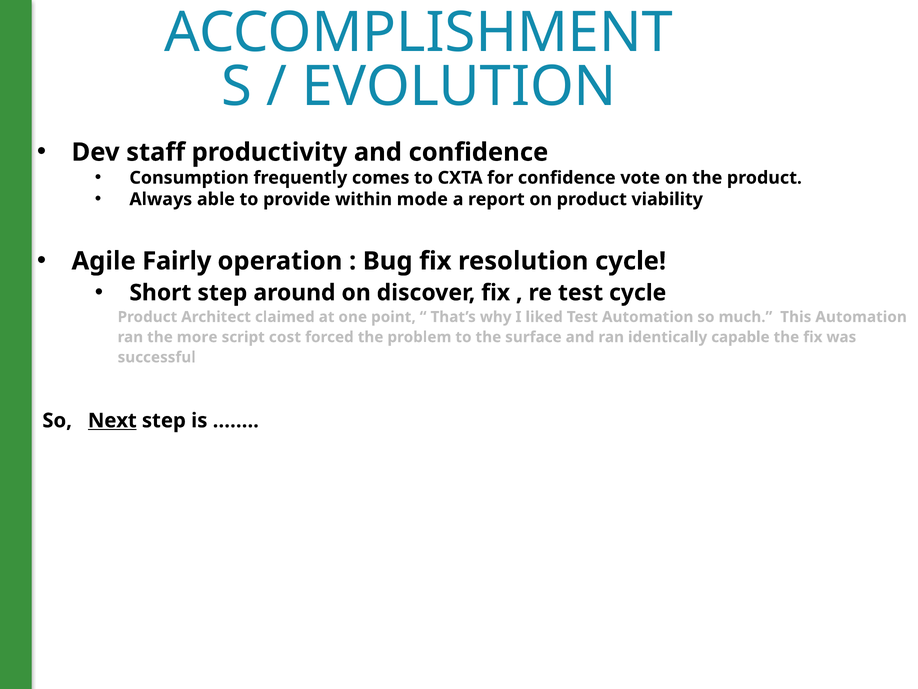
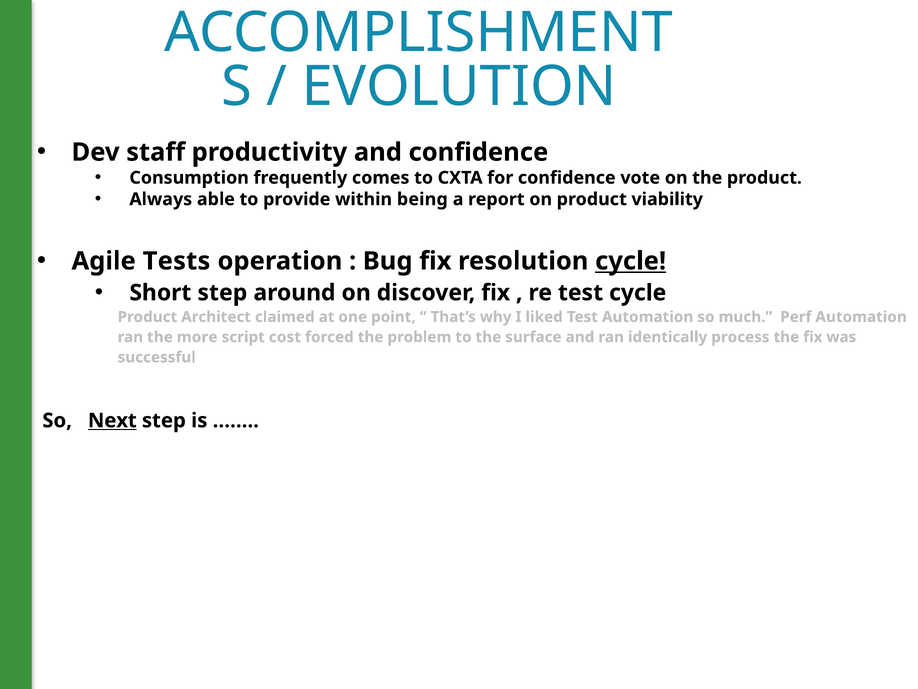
mode: mode -> being (422, 199)
Fairly: Fairly -> Tests (177, 261)
cycle underline: none -> present (631, 261)
This: This -> Perf (796, 317)
capable: capable -> process (740, 337)
